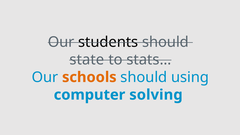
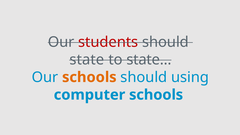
students colour: black -> red (108, 42)
stats…: stats… -> state… (149, 60)
computer solving: solving -> schools (156, 95)
